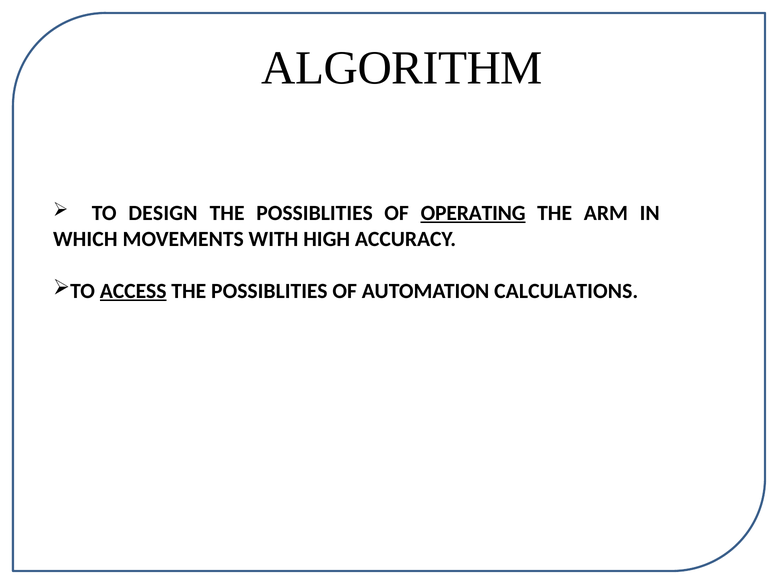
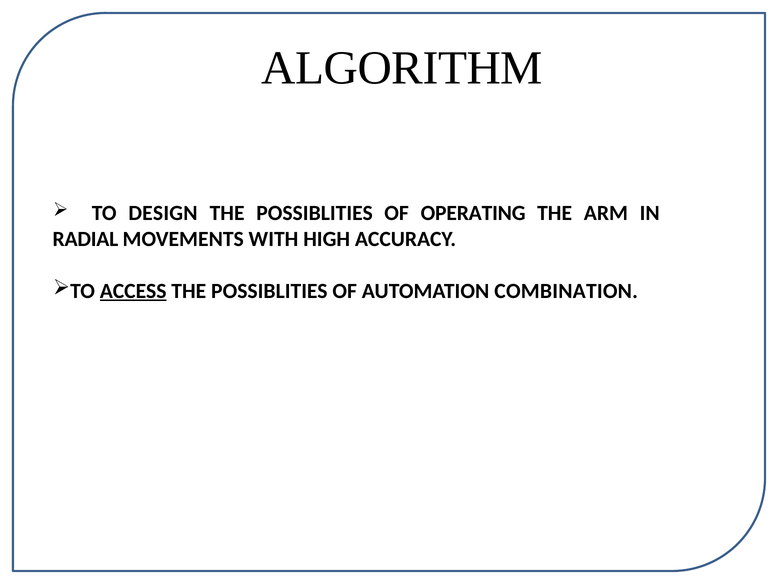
OPERATING underline: present -> none (473, 213)
WHICH: WHICH -> RADIAL (85, 239)
CALCULATIONS: CALCULATIONS -> COMBINATION (566, 291)
